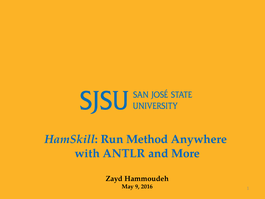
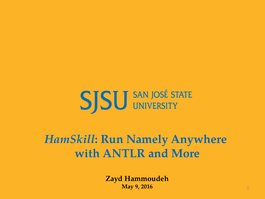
Method: Method -> Namely (147, 139)
